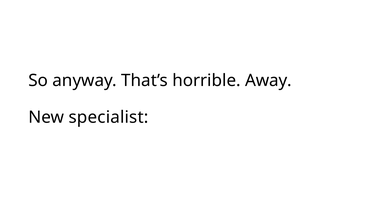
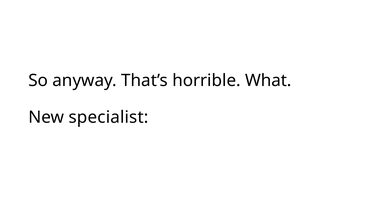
Away: Away -> What (268, 81)
